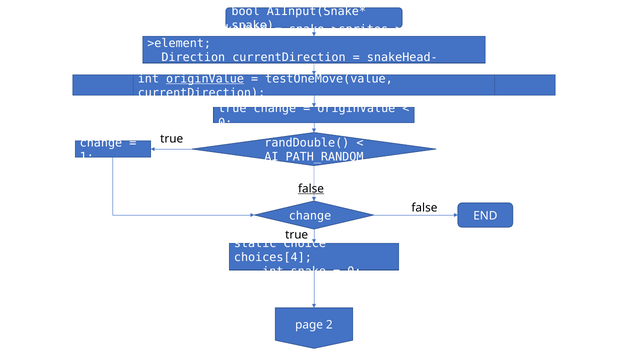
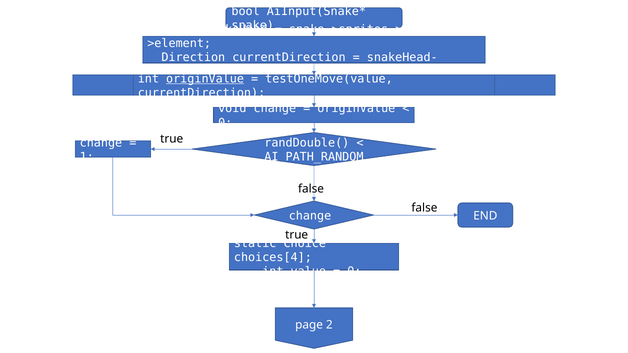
true: true -> void (232, 109)
false underline: present -> none (311, 189)
int snake: snake -> value (308, 272)
